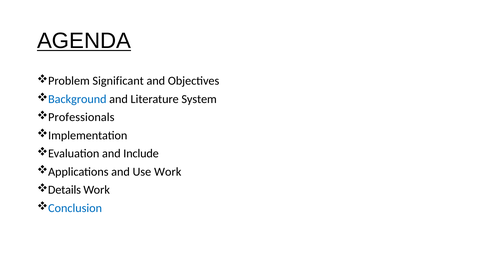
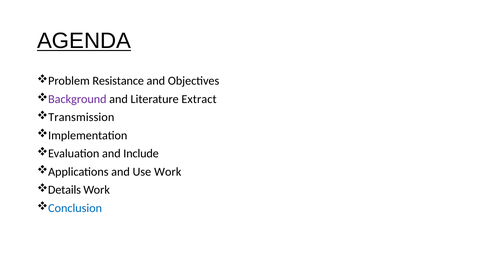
Significant: Significant -> Resistance (118, 81)
Background colour: blue -> purple (77, 99)
System: System -> Extract (199, 99)
Professionals: Professionals -> Transmission (81, 117)
